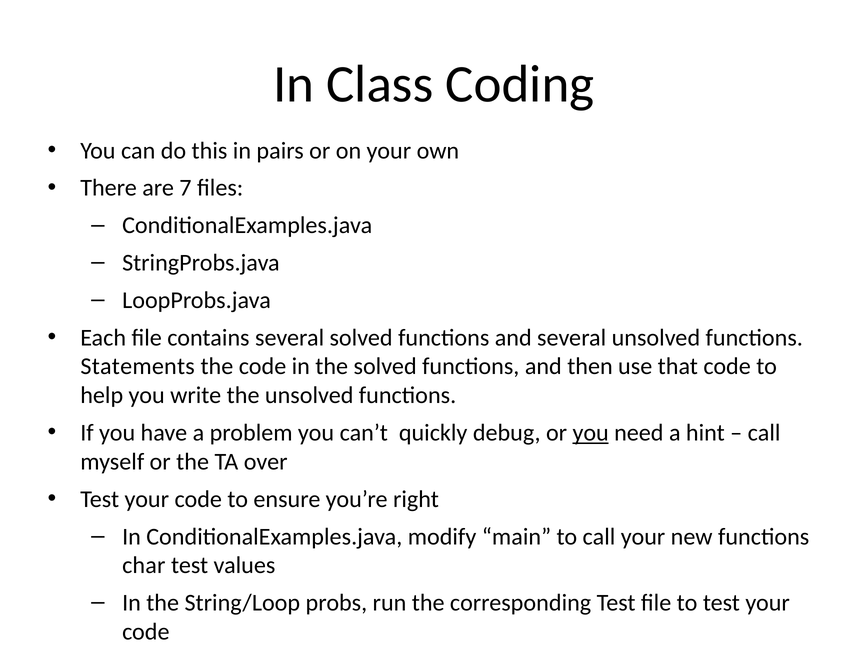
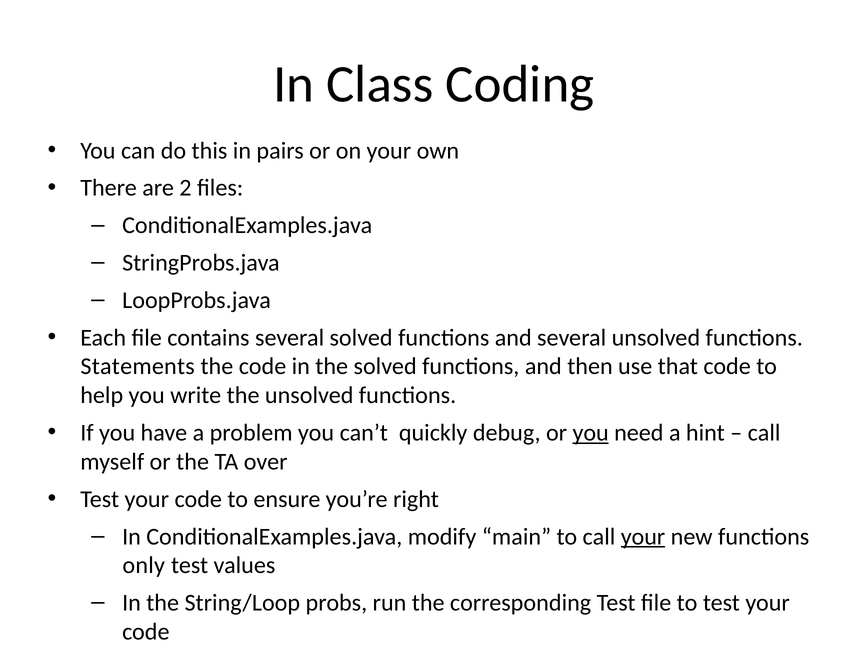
7: 7 -> 2 (185, 188)
your underline: none -> present (643, 537)
char: char -> only (144, 565)
